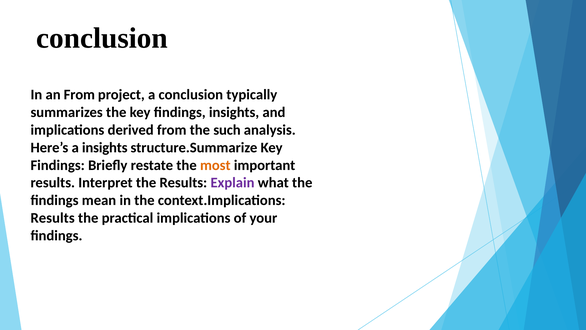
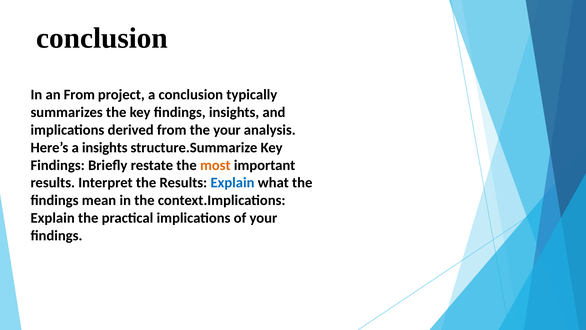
the such: such -> your (227, 130)
Explain colour: purple -> blue (232, 183)
Results: Results -> Explain (53, 218)
